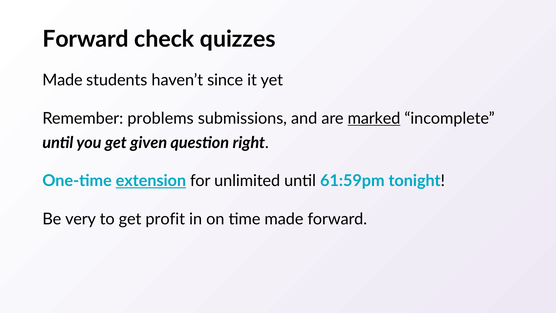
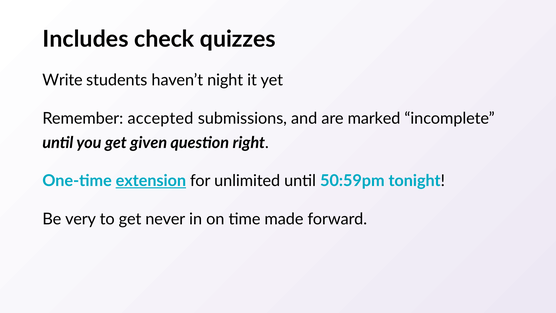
Forward: Forward -> Includes (85, 39)
Made: Made -> Write (62, 80)
since: since -> night (225, 80)
problems: problems -> accepted (160, 118)
marked underline: present -> none (374, 118)
61:59pm: 61:59pm -> 50:59pm (352, 181)
profit: profit -> never (165, 219)
